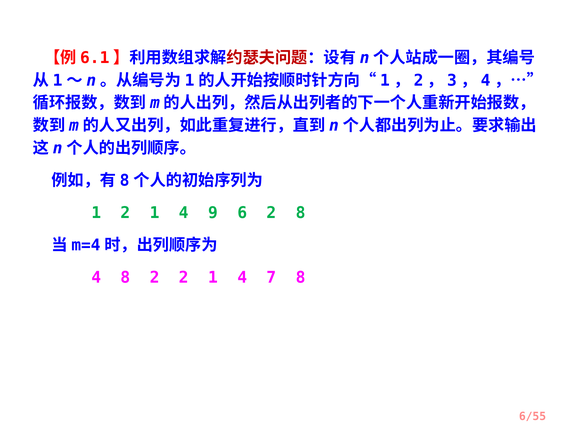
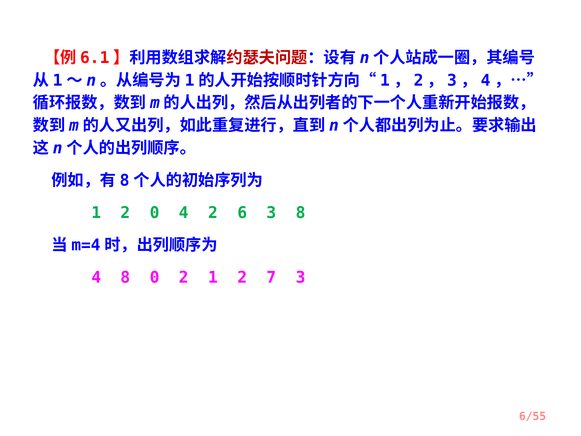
1 2 1: 1 -> 0 (155, 213)
4 9: 9 -> 2 (213, 213)
6 2: 2 -> 3 (271, 213)
8 2: 2 -> 0 (155, 277)
4: 4 -> 2 (242, 277)
7 8: 8 -> 3 (301, 277)
